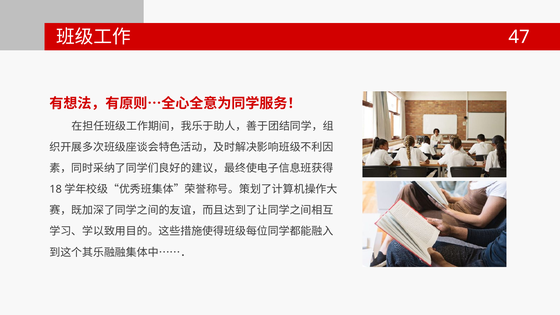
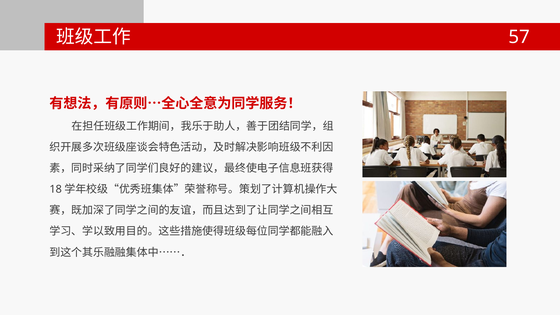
47: 47 -> 57 (519, 37)
